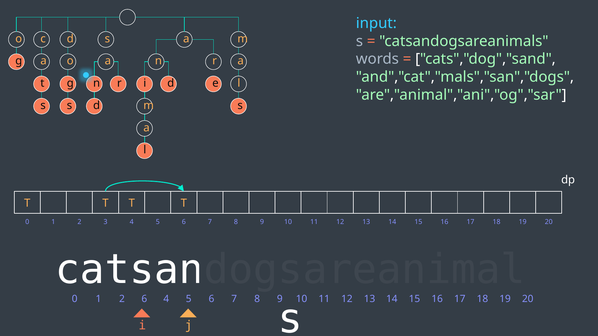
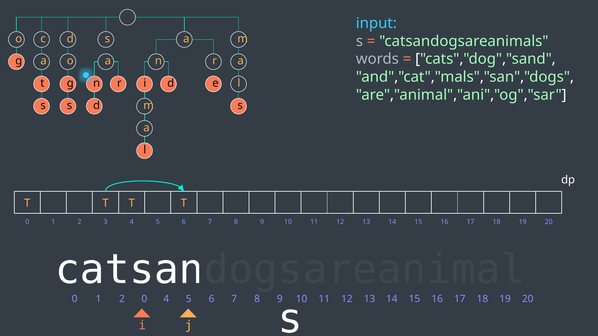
2 6: 6 -> 0 (144, 299)
